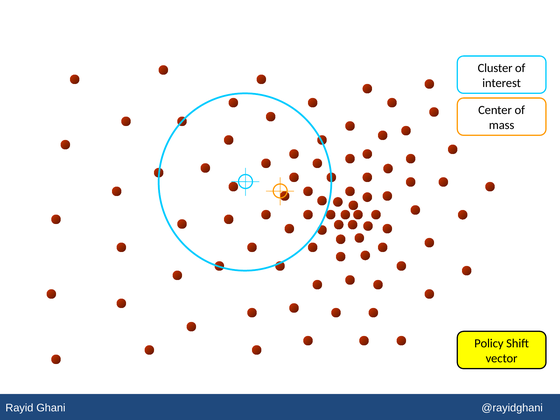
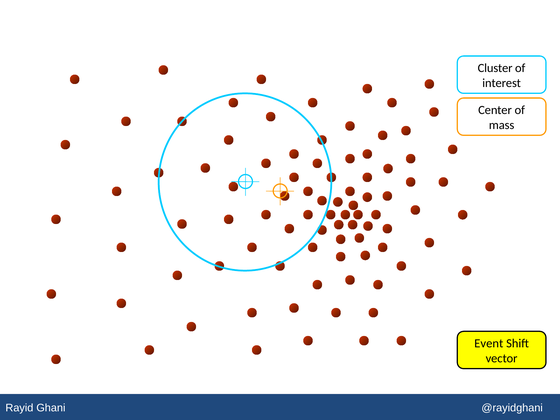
Policy: Policy -> Event (489, 343)
